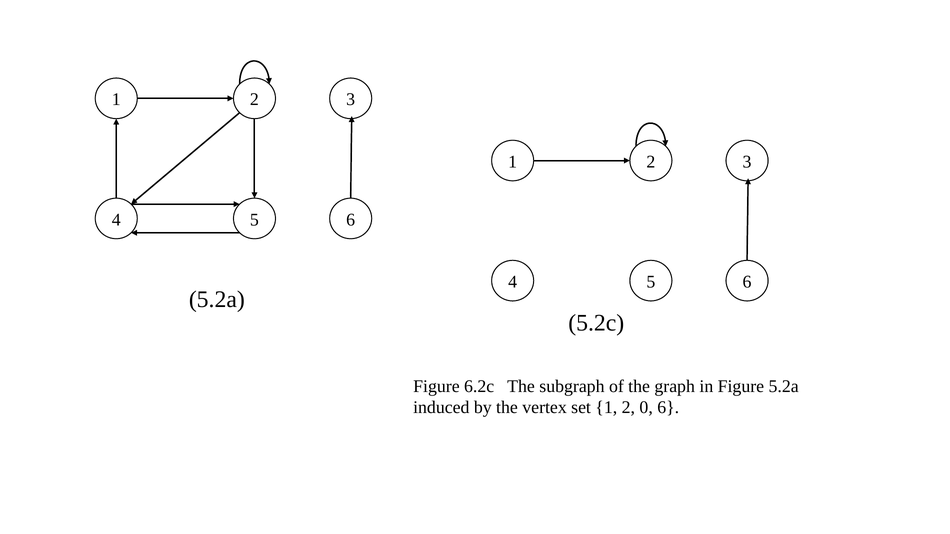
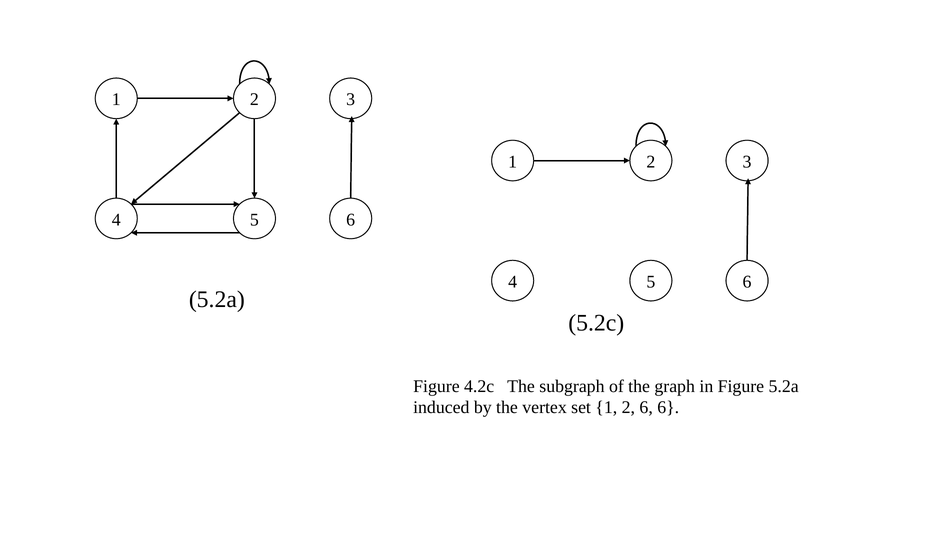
6.2c: 6.2c -> 4.2c (479, 387)
2 0: 0 -> 6 (646, 408)
